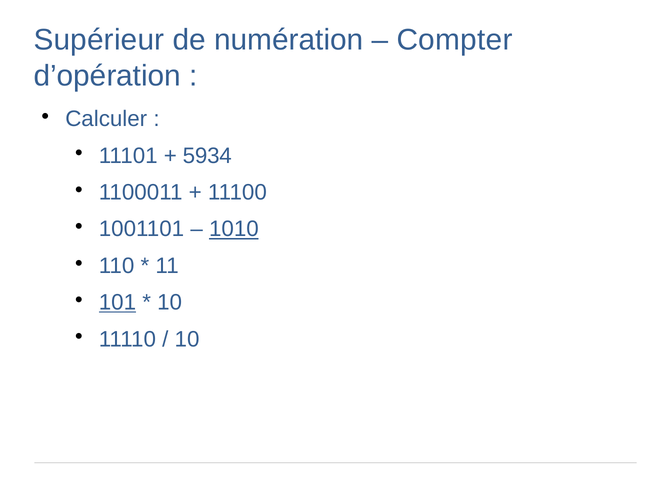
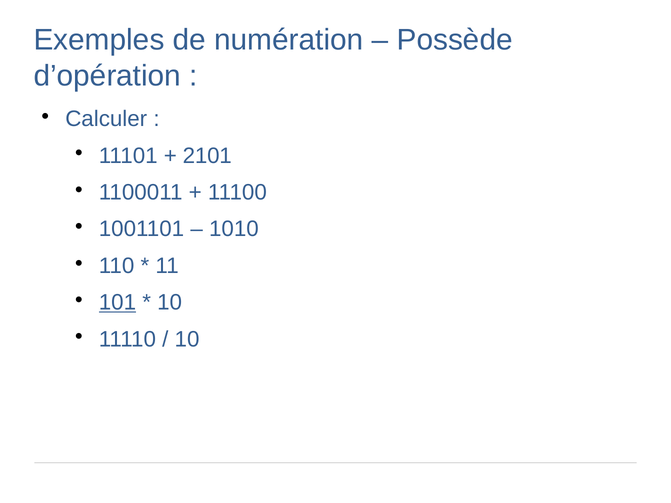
Supérieur: Supérieur -> Exemples (99, 40)
Compter: Compter -> Possède (455, 40)
5934: 5934 -> 2101 (207, 156)
1010 underline: present -> none (234, 229)
